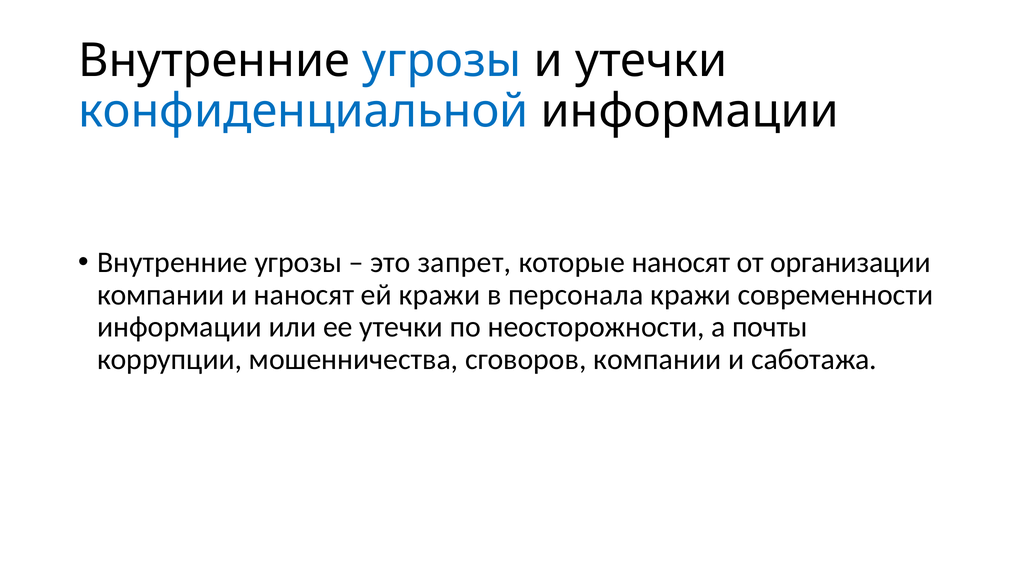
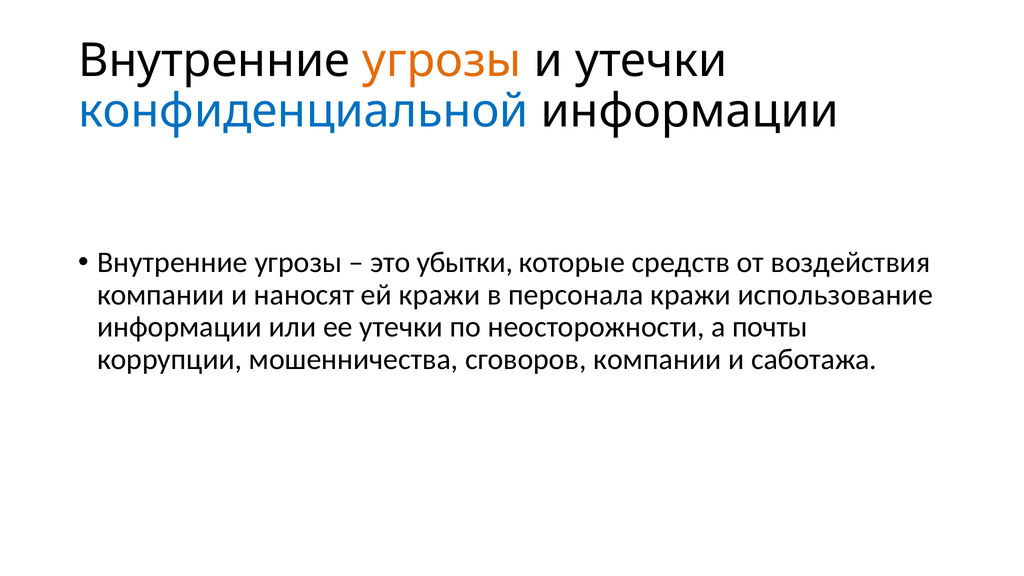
угрозы colour: blue -> orange (442, 61)
запрет: запрет -> убытки (465, 263)
которые наносят: наносят -> средств (681, 263)
организации: организации -> воздействия (850, 263)
современности: современности -> использование (835, 295)
